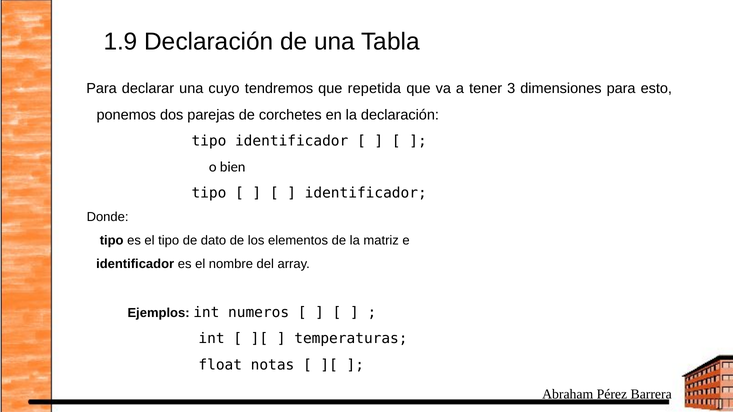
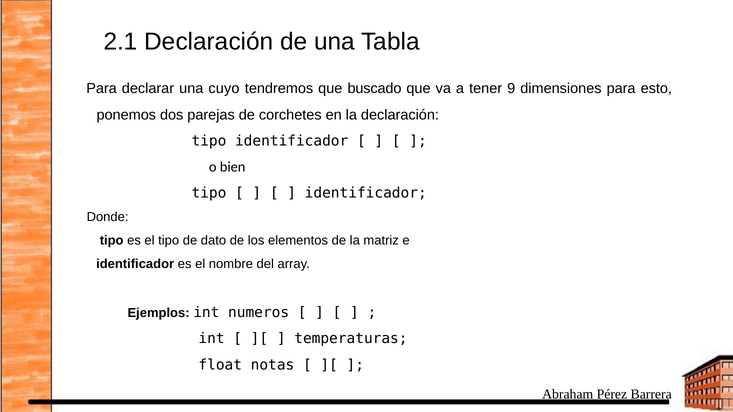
1.9: 1.9 -> 2.1 (121, 41)
repetida: repetida -> buscado (374, 89)
3: 3 -> 9 (511, 89)
